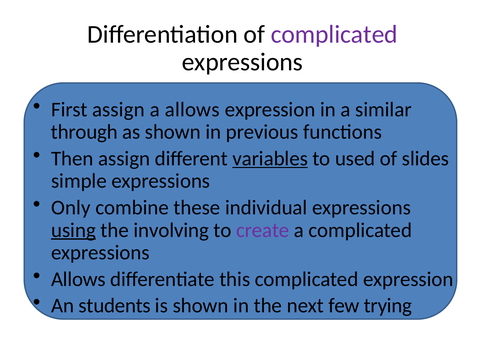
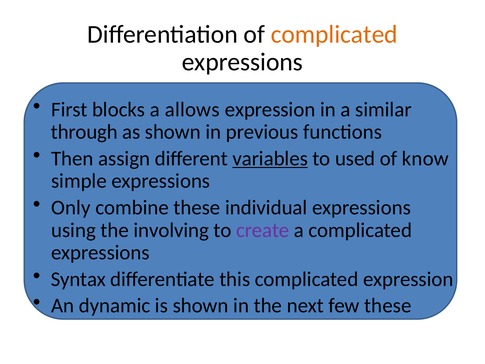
complicated colour: purple -> orange (334, 34)
First assign: assign -> blocks (119, 109)
slides: slides -> know (425, 158)
using underline: present -> none (73, 230)
Allows: Allows -> Syntax (78, 279)
students: students -> dynamic (115, 305)
few trying: trying -> these (388, 305)
